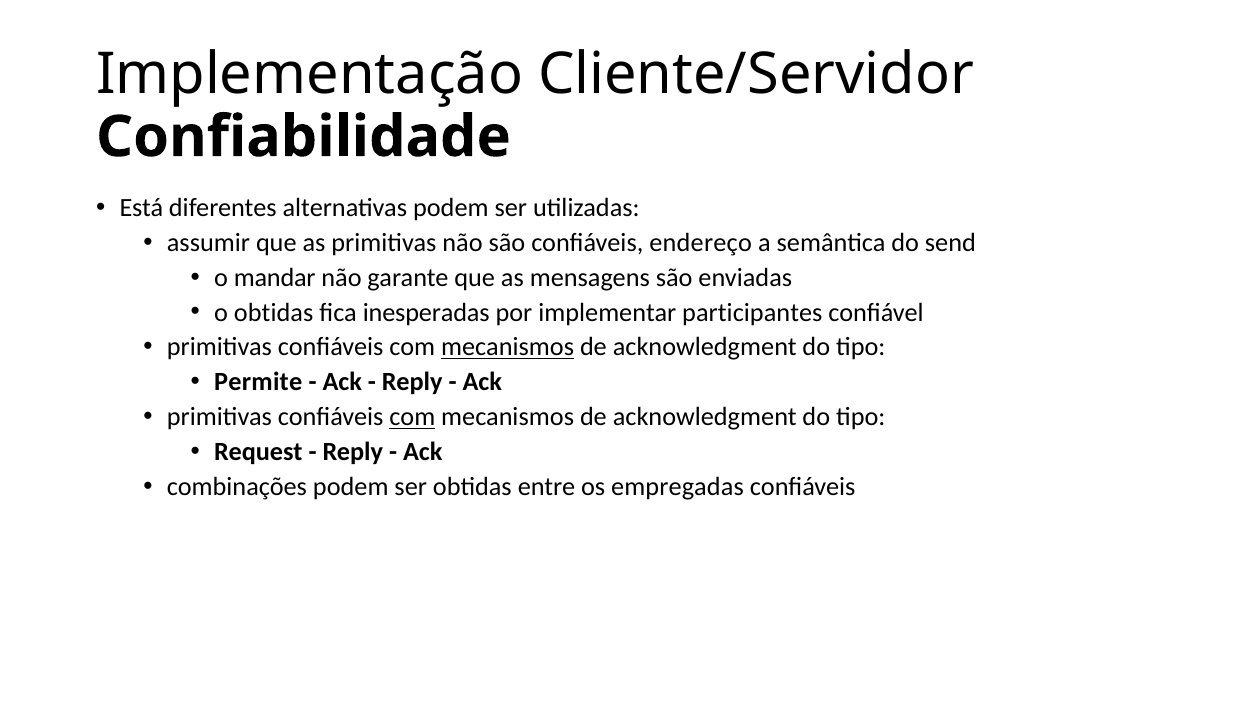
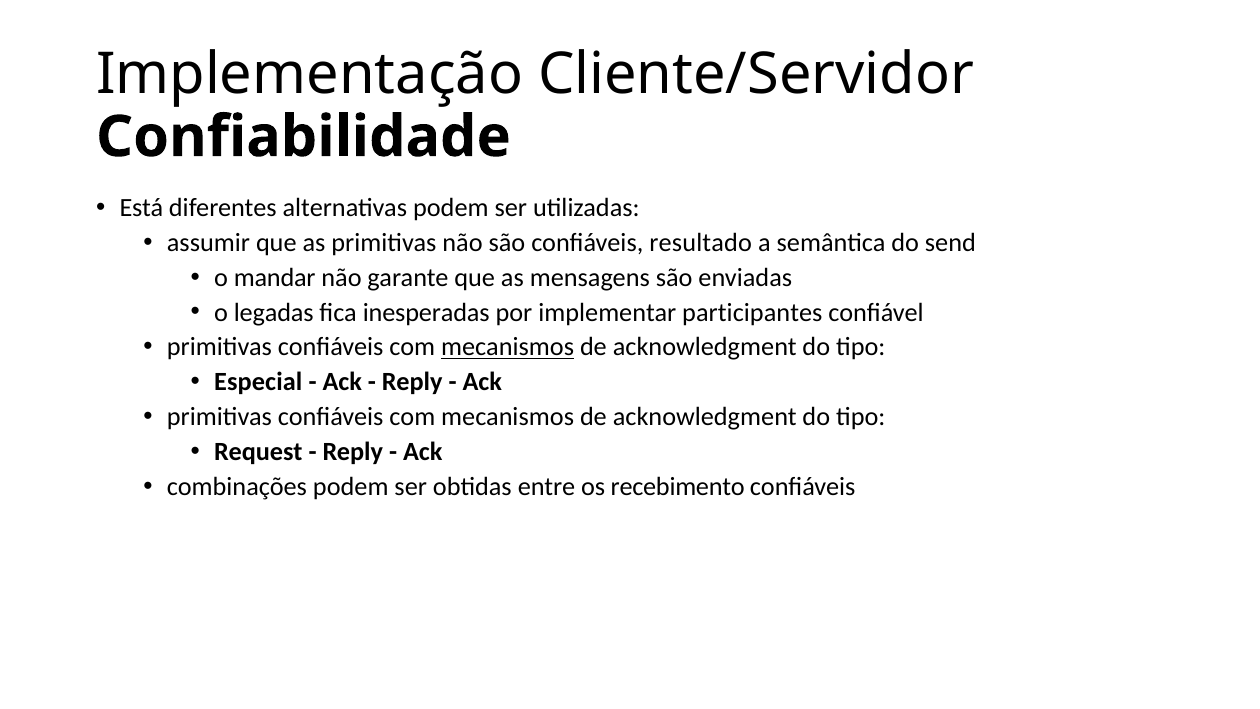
endereço: endereço -> resultado (701, 242)
o obtidas: obtidas -> legadas (274, 312)
Permite: Permite -> Especial (258, 382)
com underline: present -> none (412, 417)
empregadas: empregadas -> recebimento (678, 487)
